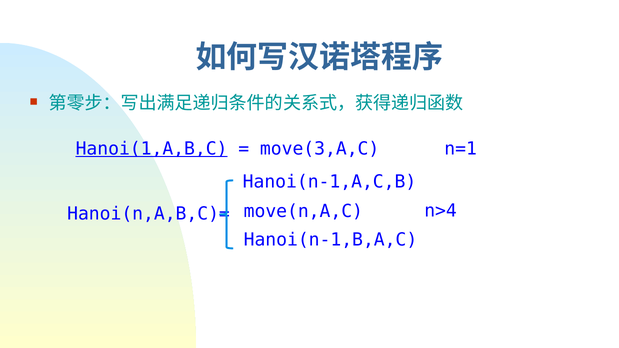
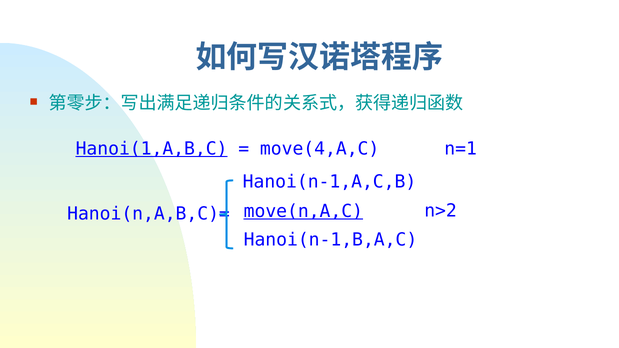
move(3,A,C: move(3,A,C -> move(4,A,C (320, 149)
n>4: n>4 -> n>2 (441, 211)
move(n,A,C underline: none -> present (303, 211)
